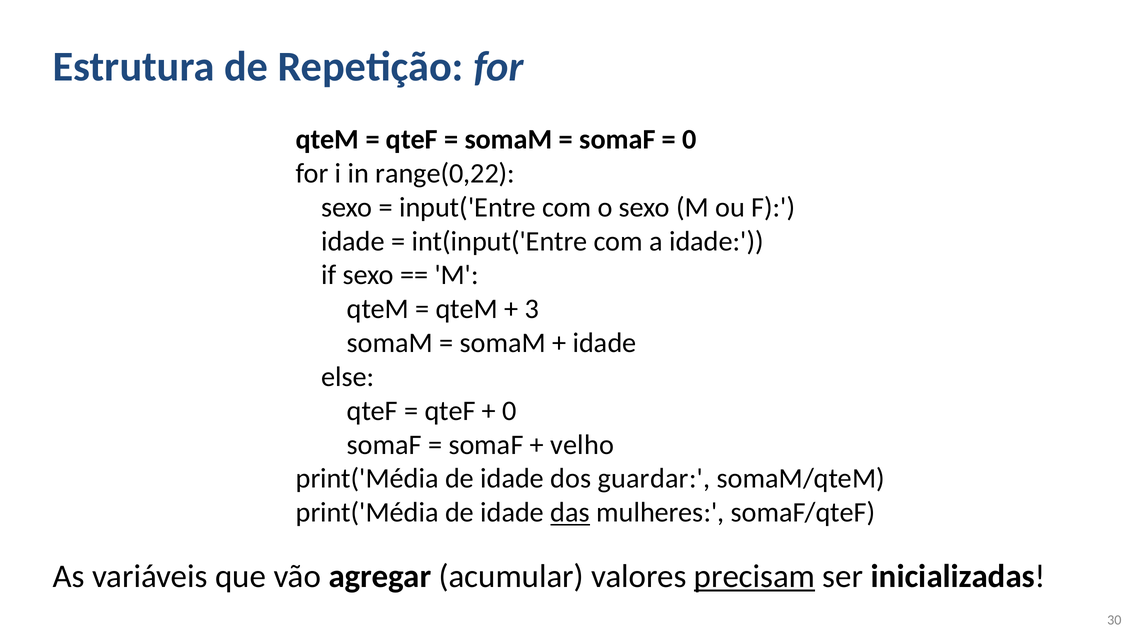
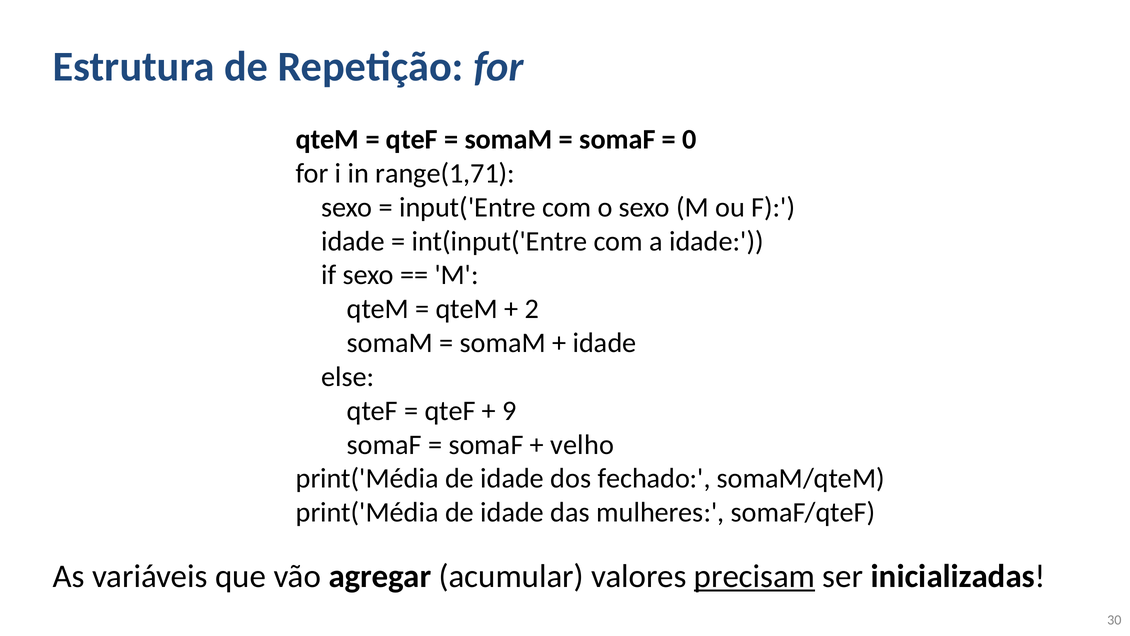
range(0,22: range(0,22 -> range(1,71 (445, 173)
3: 3 -> 2 (532, 309)
0: 0 -> 9 (509, 411)
guardar: guardar -> fechado (654, 478)
das underline: present -> none (570, 512)
